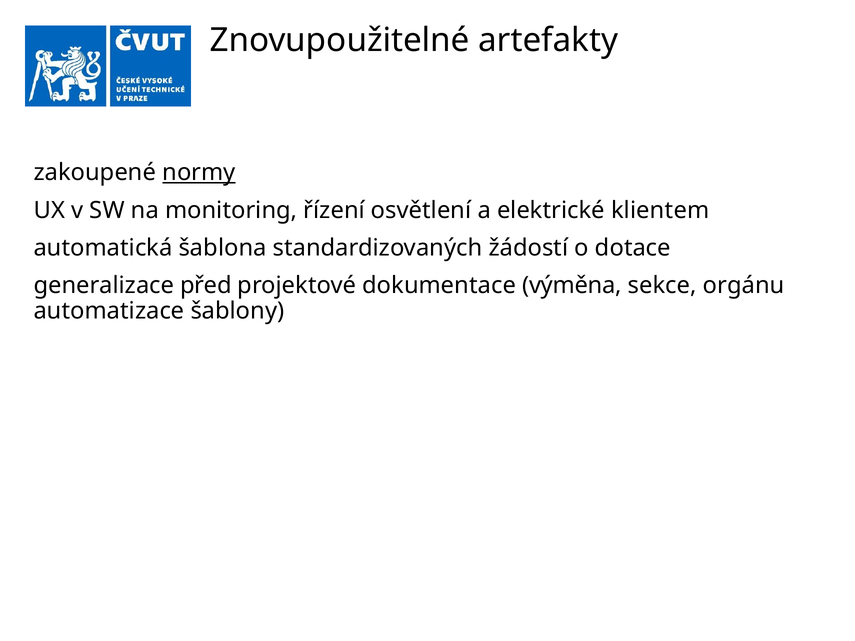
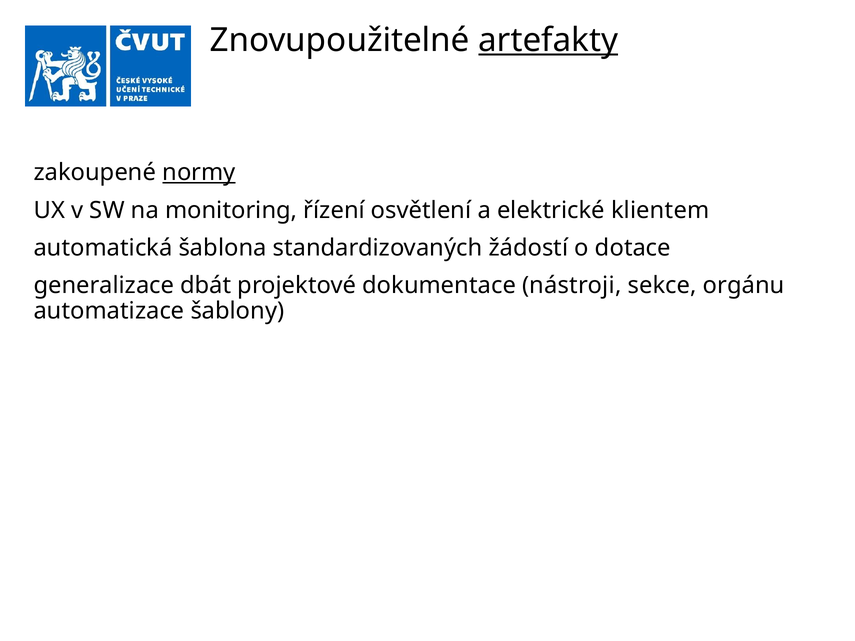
artefakty underline: none -> present (548, 40)
před: před -> dbát (206, 285)
výměna: výměna -> nástroji (572, 285)
